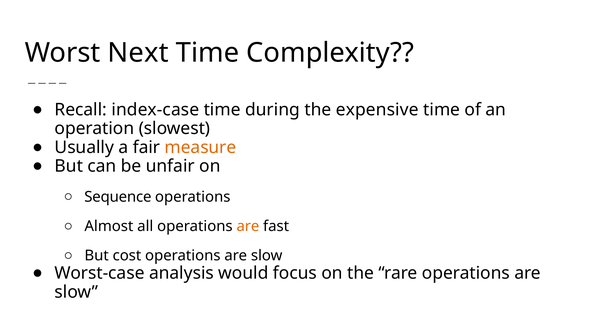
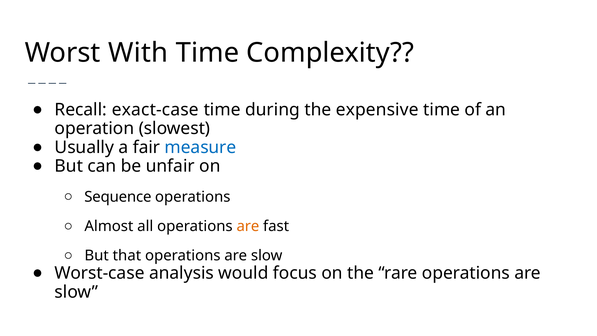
Next: Next -> With (138, 53)
index-case: index-case -> exact-case (155, 110)
measure colour: orange -> blue (200, 147)
cost: cost -> that (127, 256)
